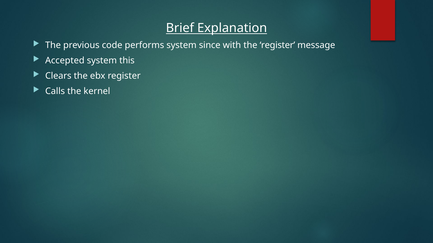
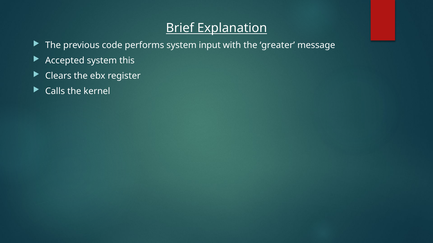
since: since -> input (210, 45)
the register: register -> greater (277, 45)
